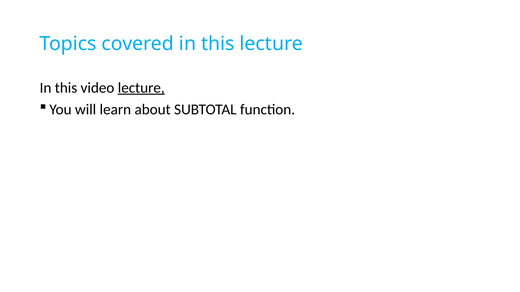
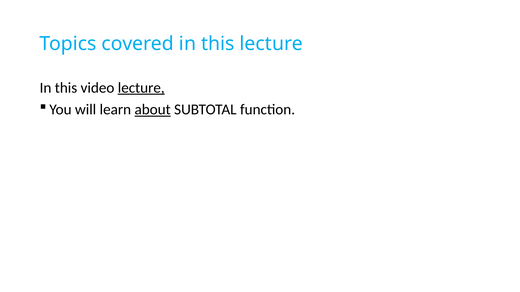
about underline: none -> present (153, 110)
